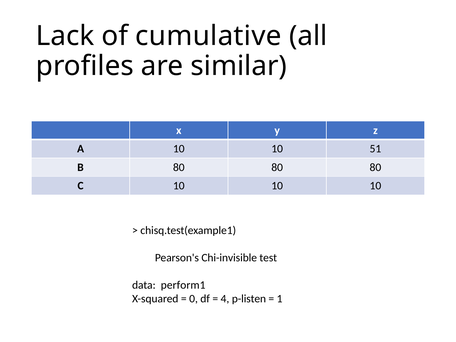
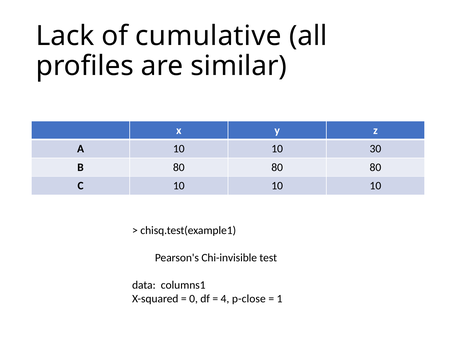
51: 51 -> 30 (375, 149)
perform1: perform1 -> columns1 (183, 285)
p-listen: p-listen -> p-close (249, 299)
